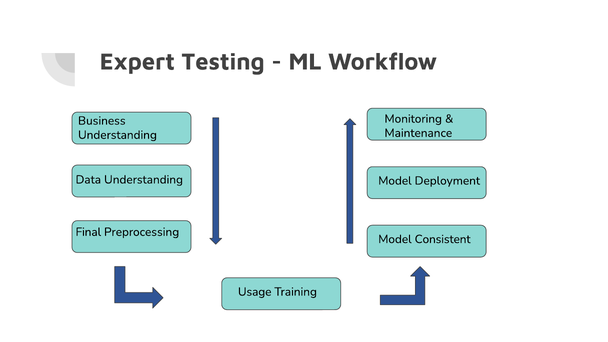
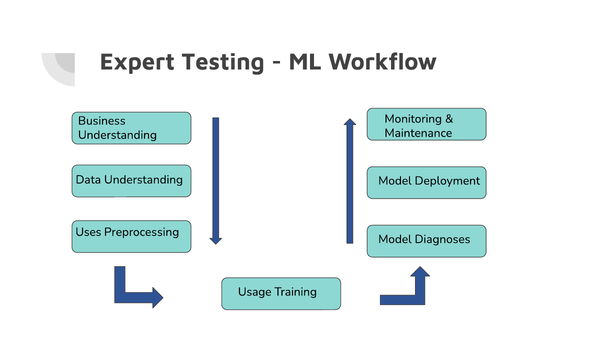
Final: Final -> Uses (88, 232)
Consistent: Consistent -> Diagnoses (443, 239)
